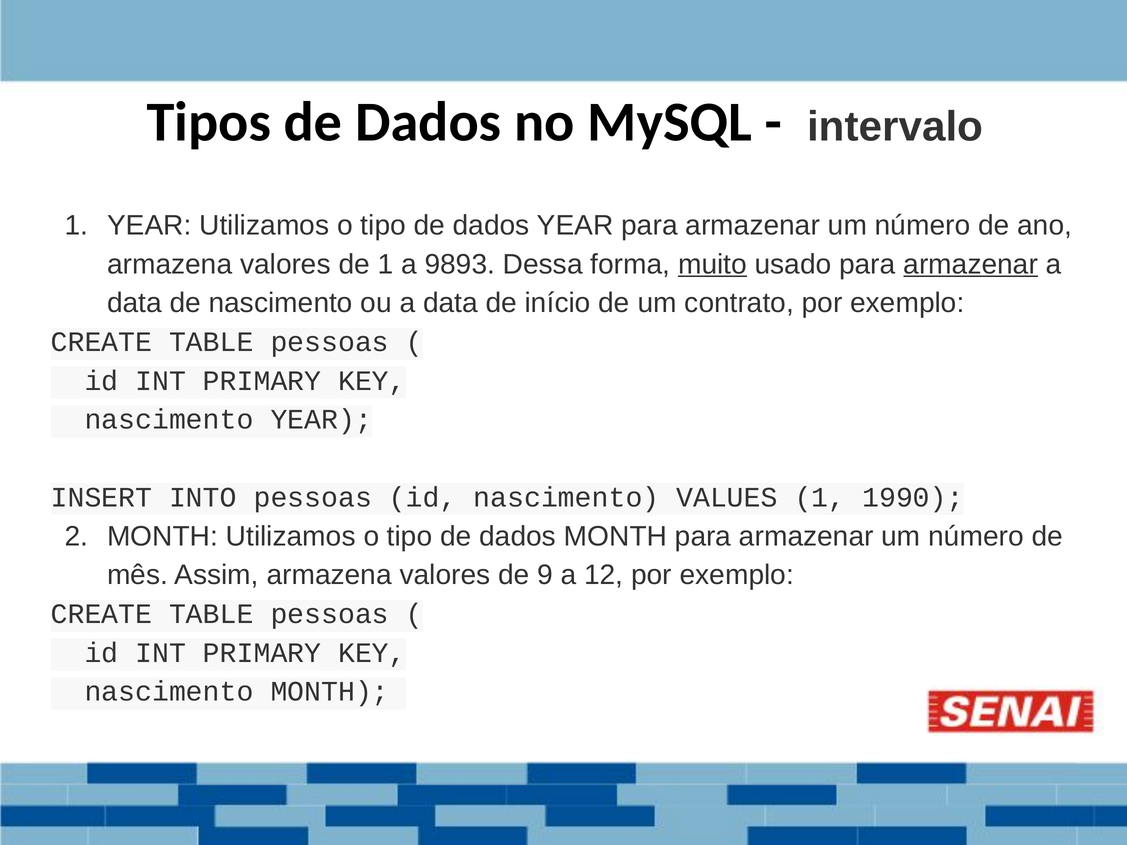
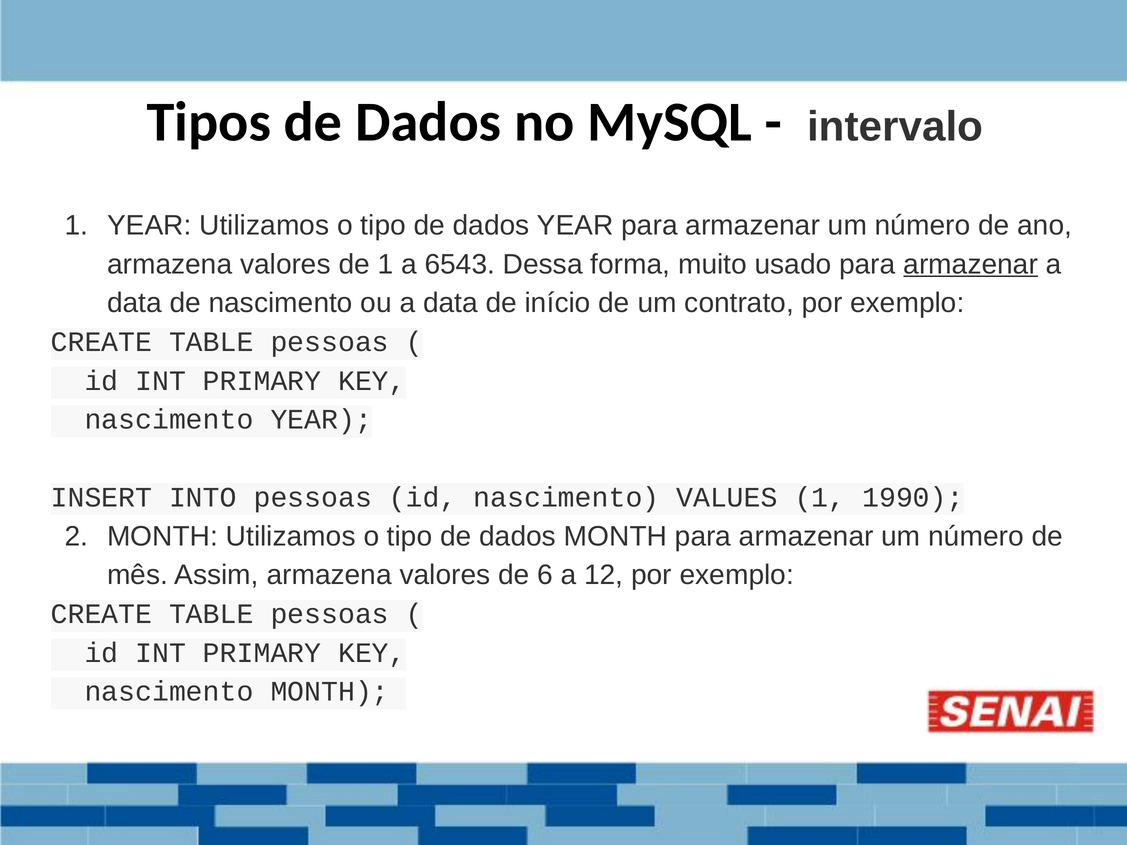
9893: 9893 -> 6543 (460, 264)
muito underline: present -> none (712, 264)
9: 9 -> 6 (545, 575)
